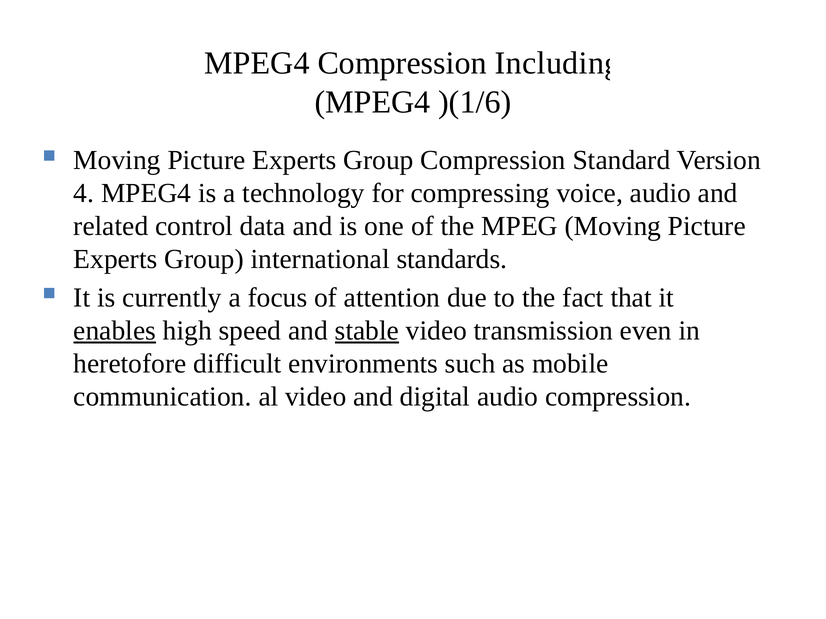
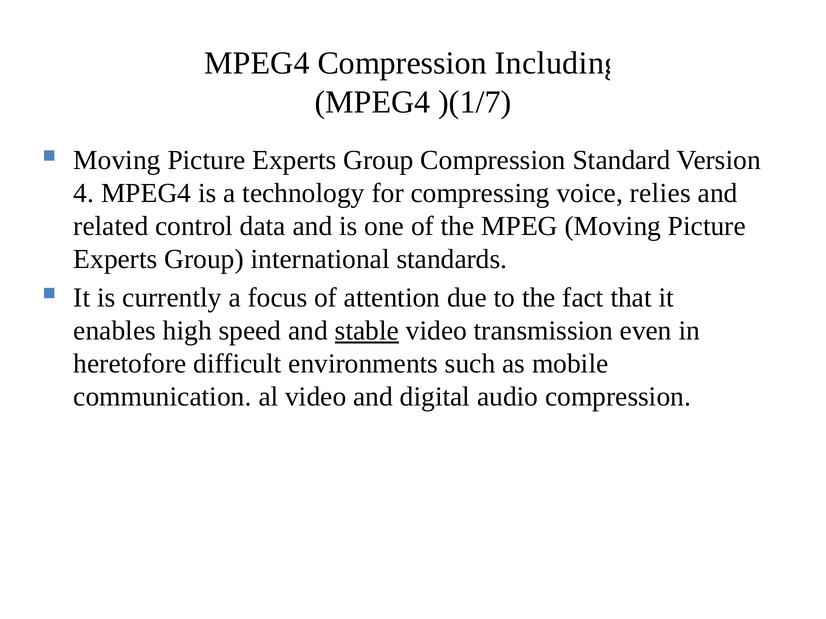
)(1/6: )(1/6 -> )(1/7 (475, 102)
voice audio: audio -> relies (660, 193)
enables underline: present -> none (115, 331)
